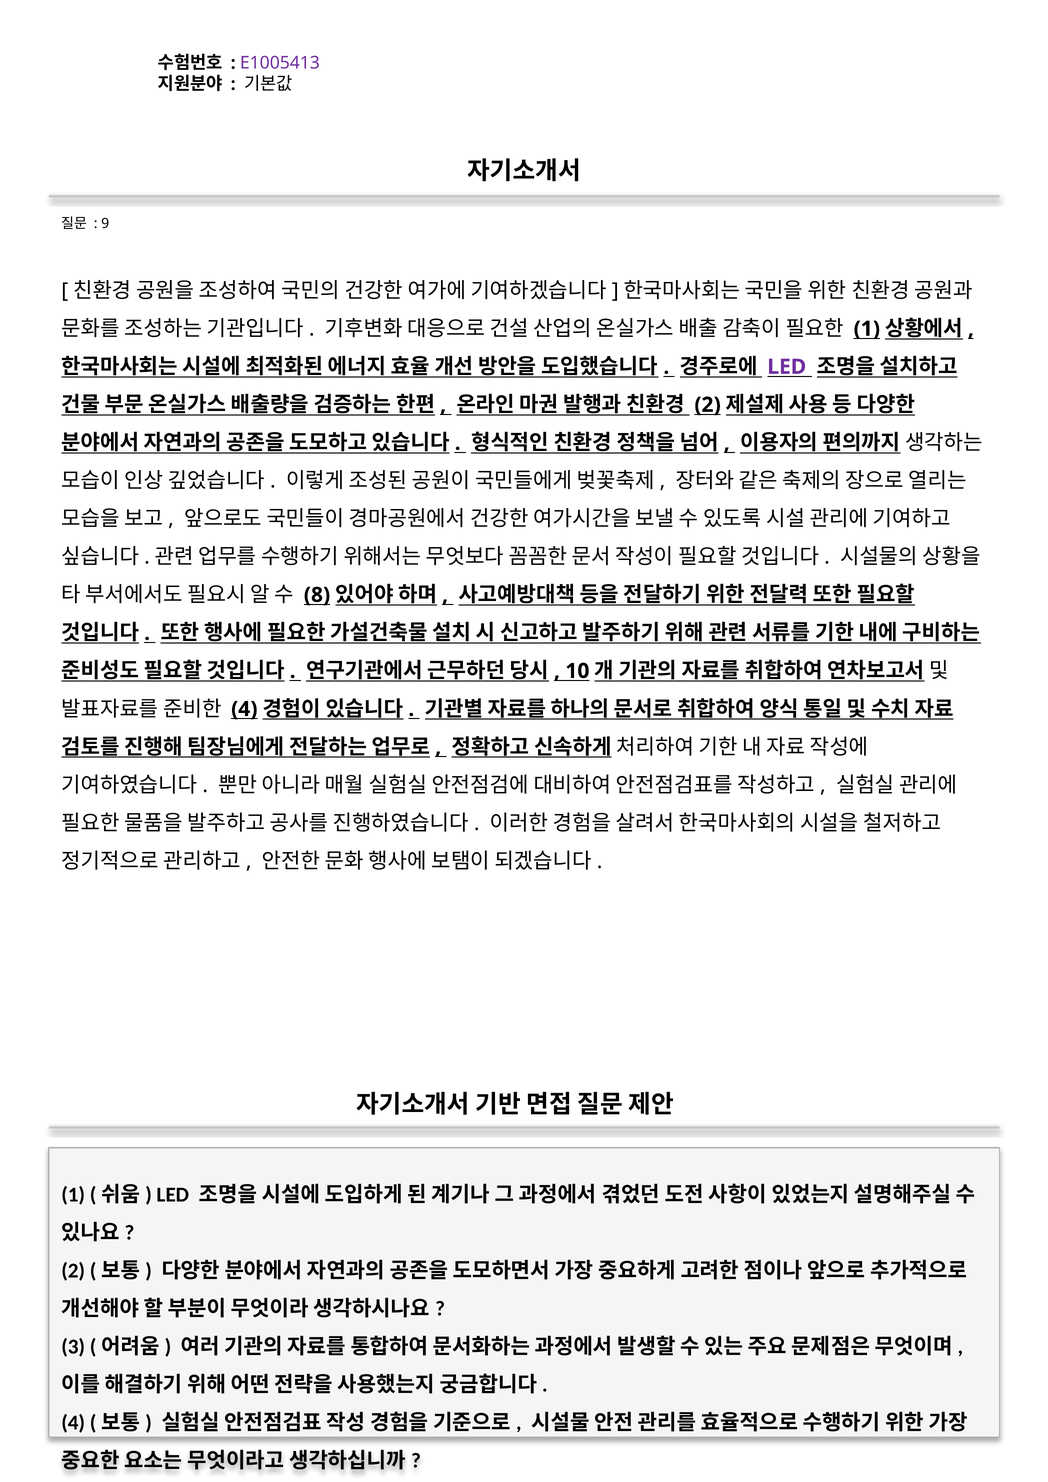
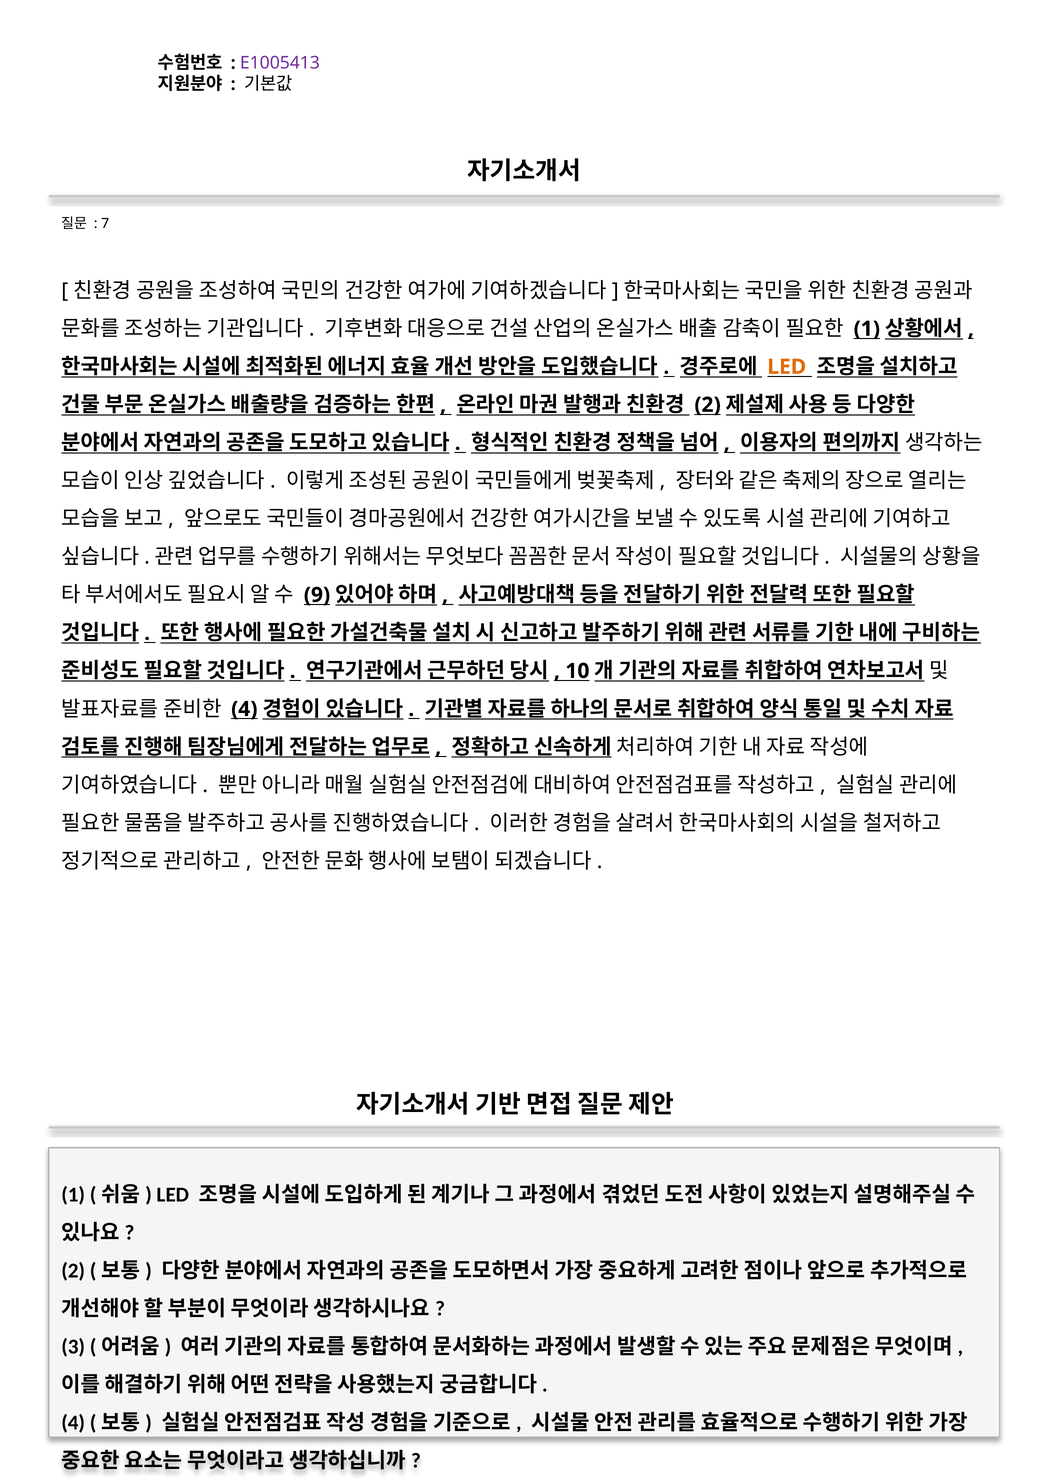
9: 9 -> 7 (105, 224)
LED colour: purple -> orange (787, 367)
8: 8 -> 9 (317, 595)
